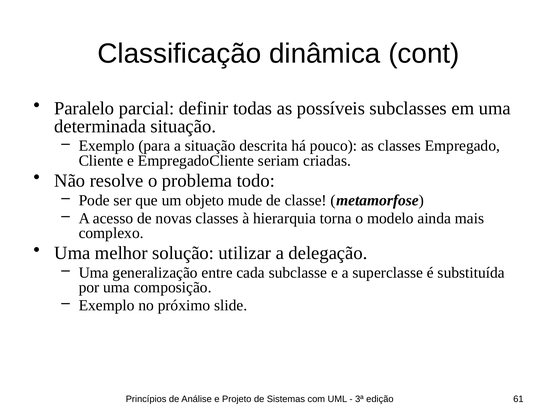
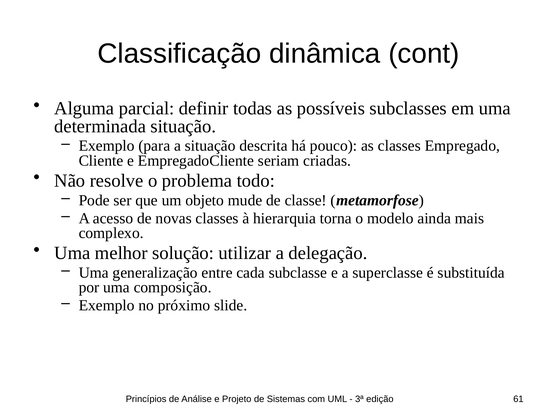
Paralelo: Paralelo -> Alguma (84, 108)
